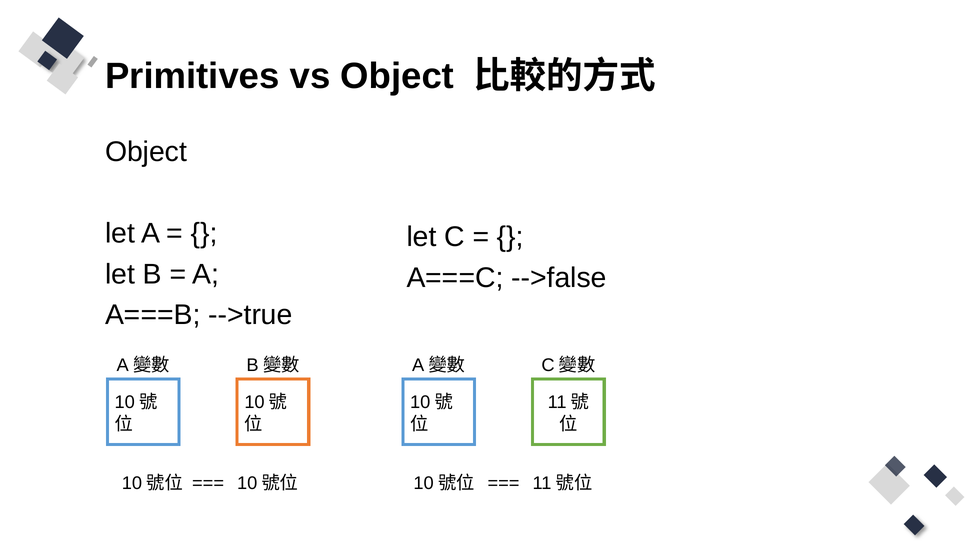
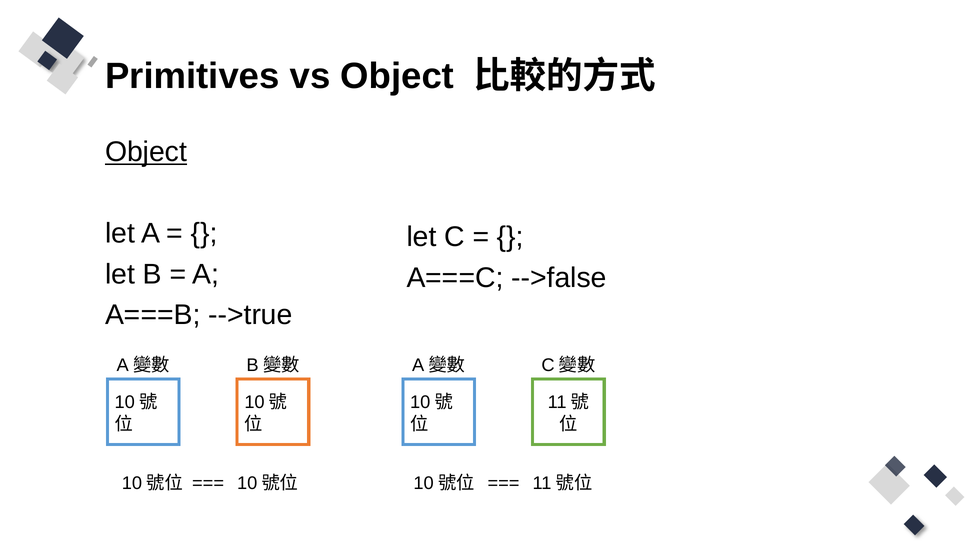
Object underline: none -> present (146, 152)
